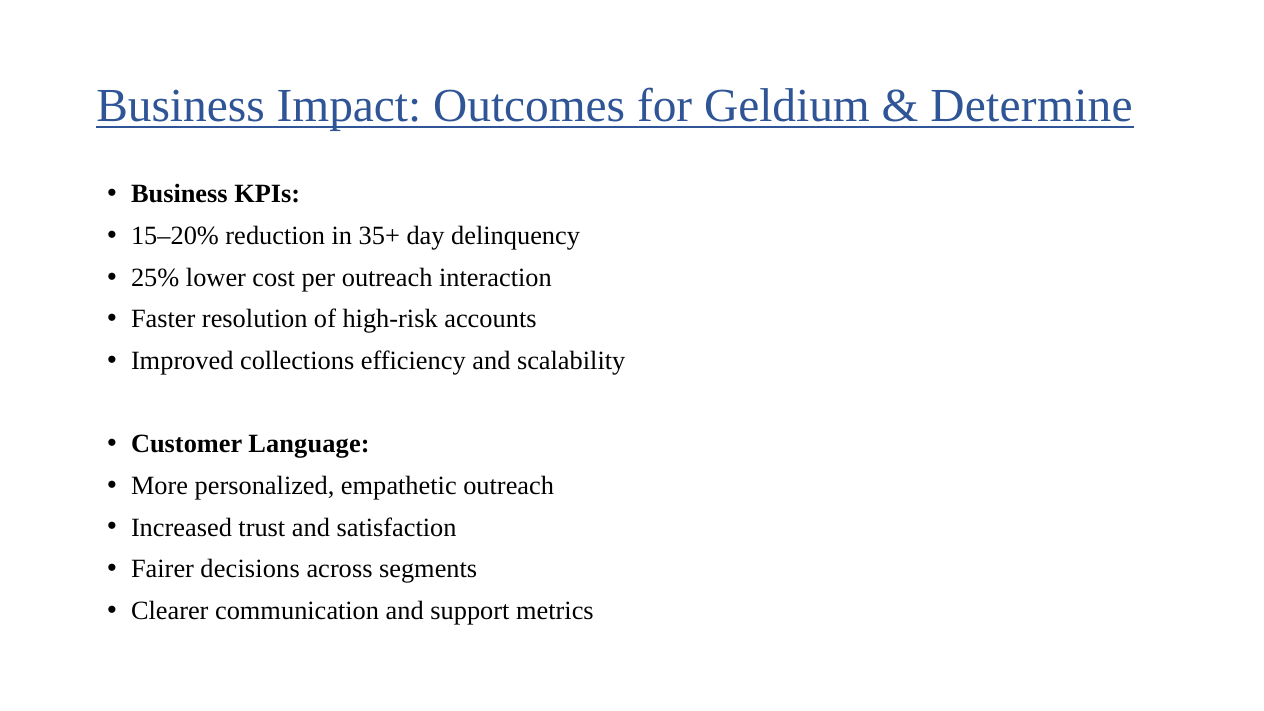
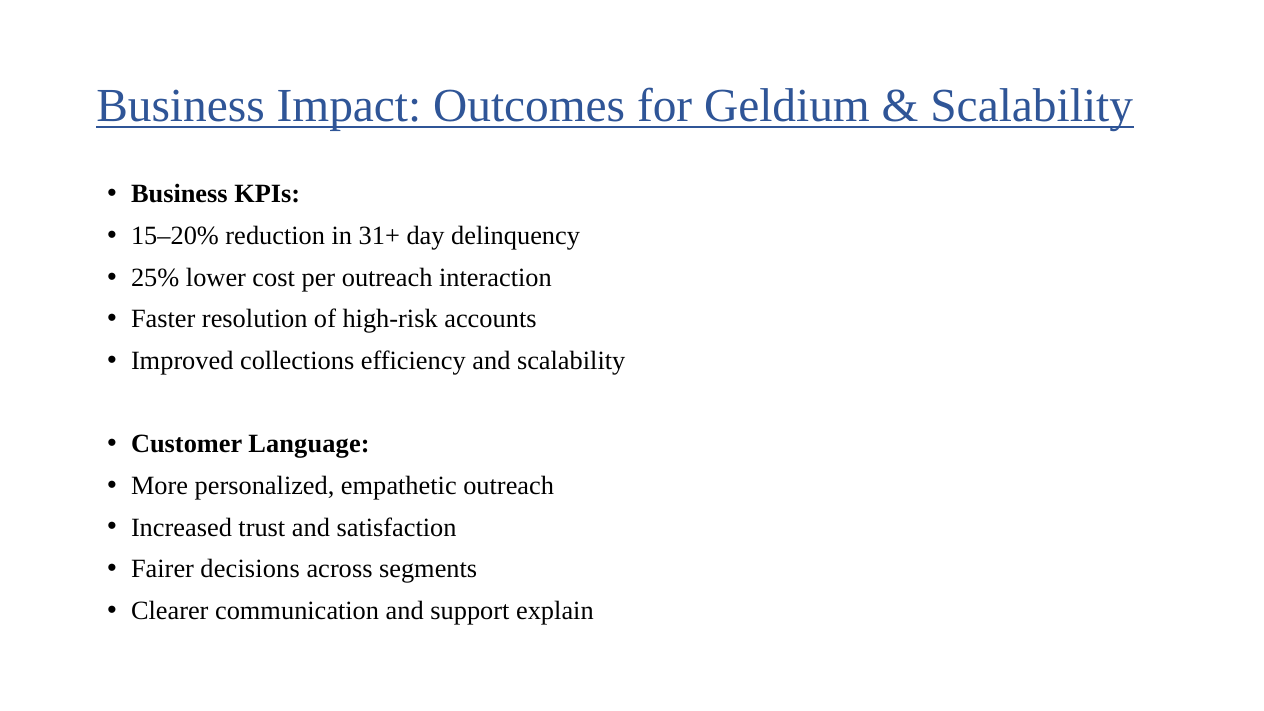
Determine: Determine -> Scalability (1032, 106)
35+: 35+ -> 31+ (379, 236)
metrics: metrics -> explain (555, 611)
